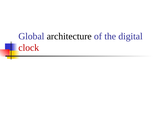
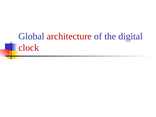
architecture colour: black -> red (69, 36)
